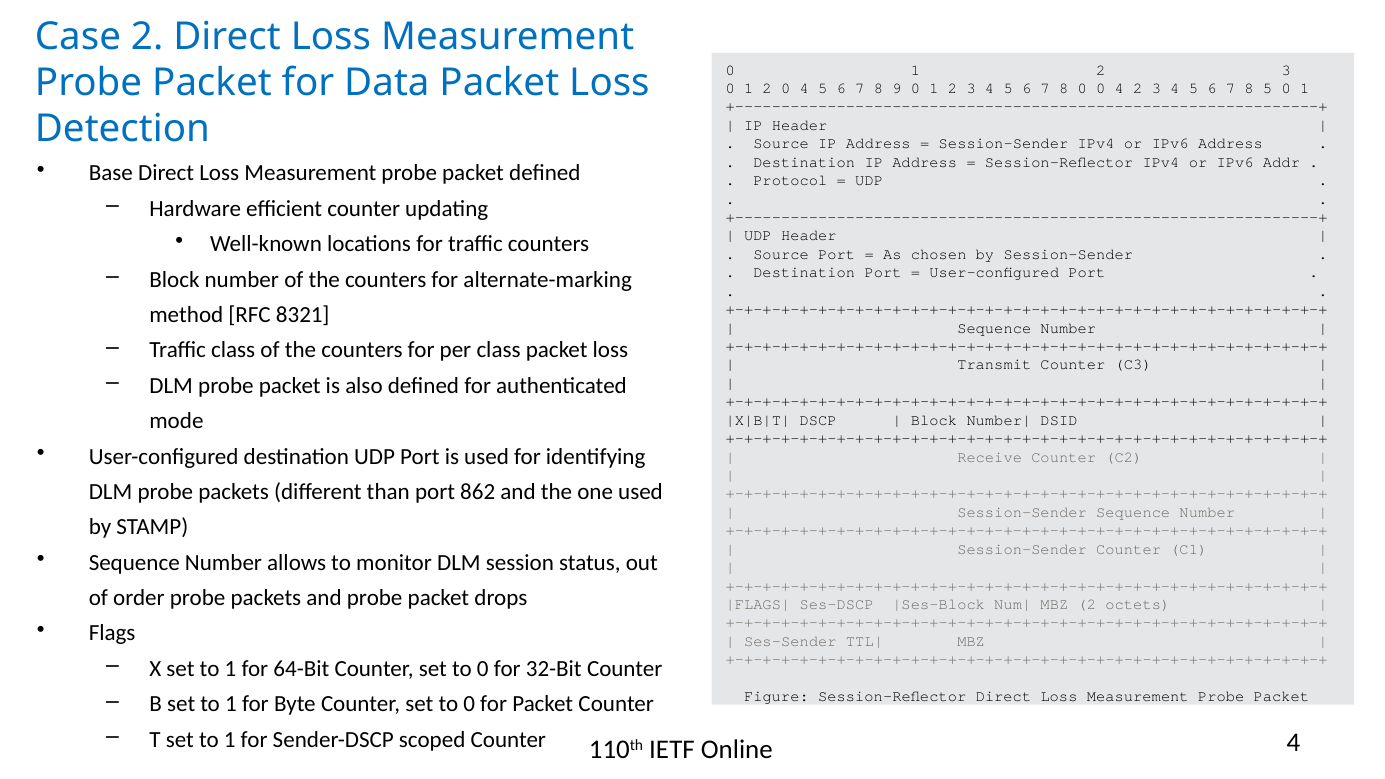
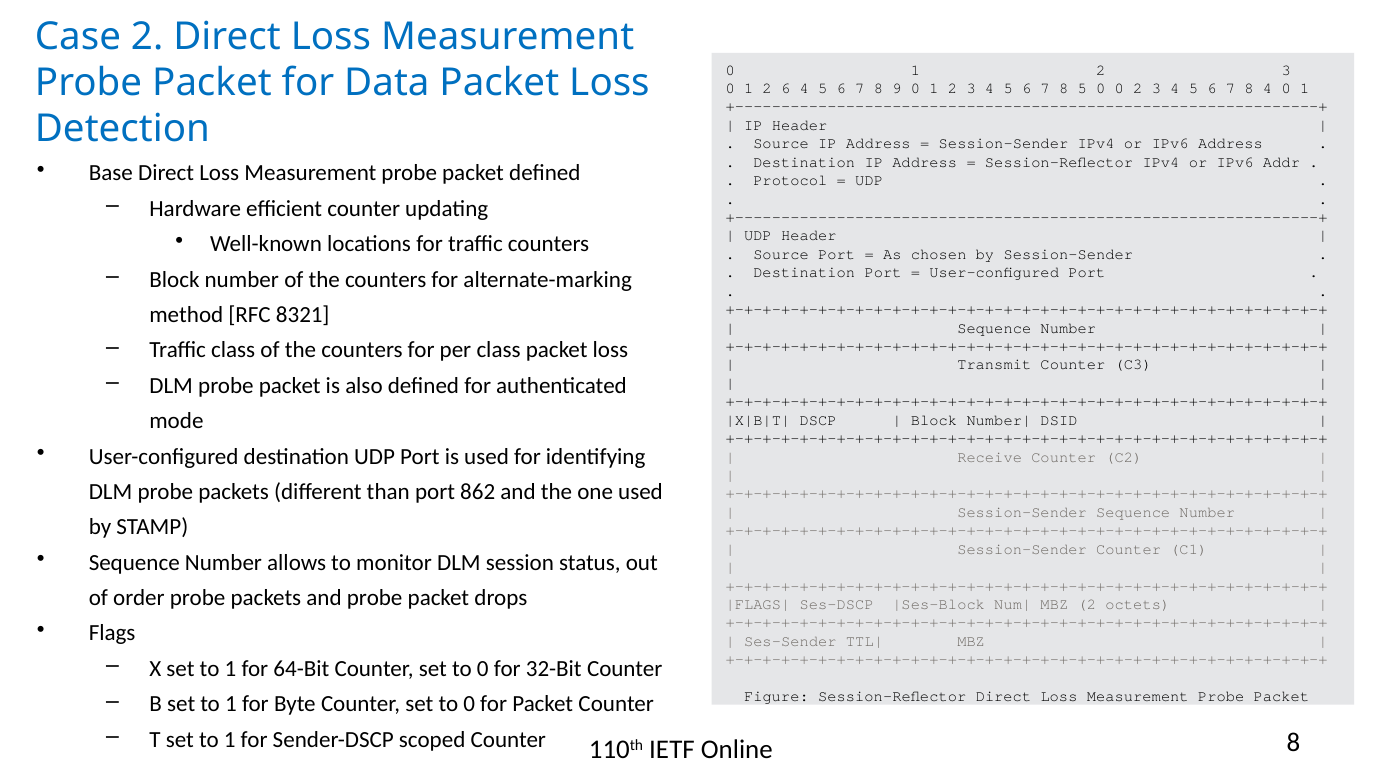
2 0: 0 -> 6 (786, 88)
8 0: 0 -> 5 (1082, 88)
4: 4 -> 0 (1119, 88)
8 5: 5 -> 4 (1268, 88)
Counter 4: 4 -> 8 (1293, 743)
